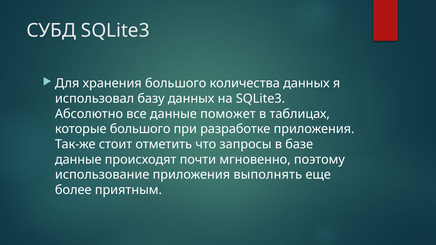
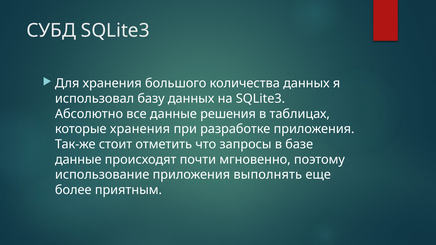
поможет: поможет -> решения (228, 114)
которые большого: большого -> хранения (140, 129)
